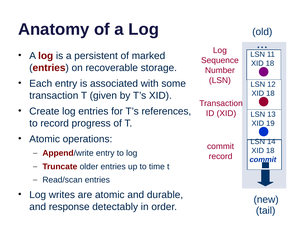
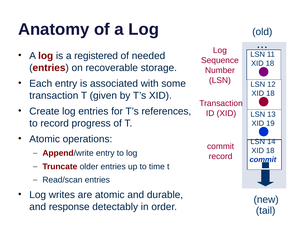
persistent: persistent -> registered (96, 56)
marked: marked -> needed (148, 56)
